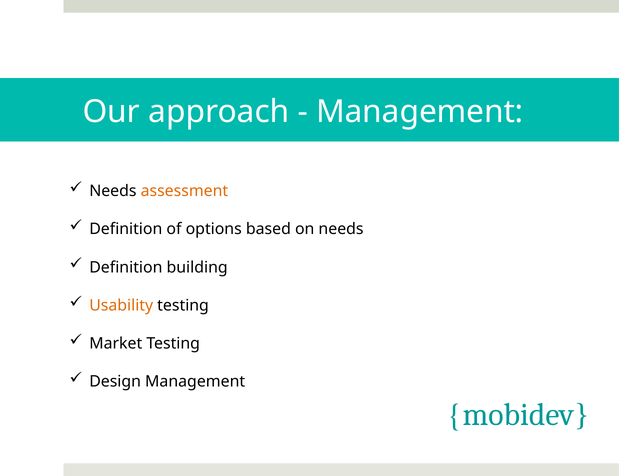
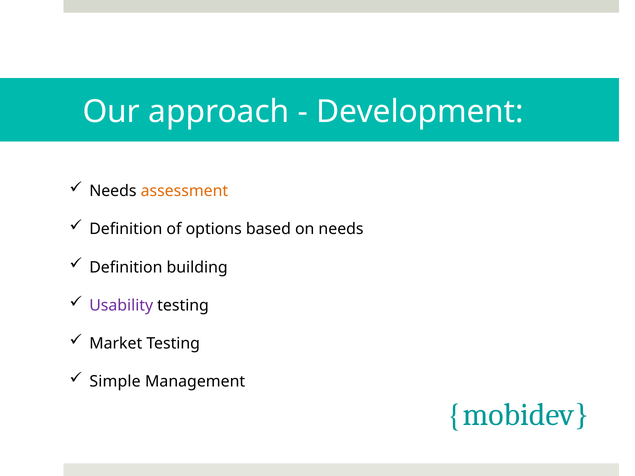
Management: Management -> Development (420, 112)
Usability colour: orange -> purple (121, 306)
Design: Design -> Simple (115, 382)
